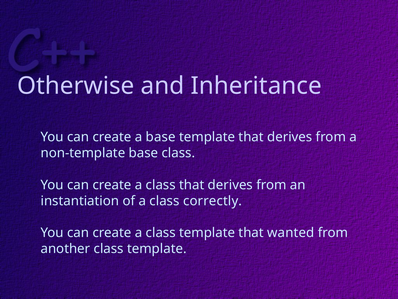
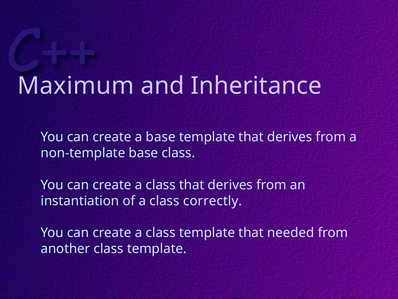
Otherwise: Otherwise -> Maximum (76, 86)
wanted: wanted -> needed (291, 232)
